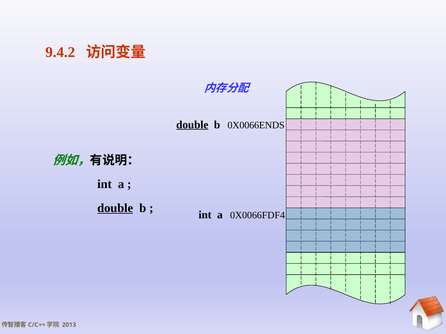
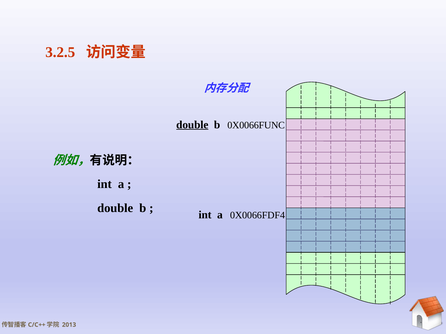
9.4.2: 9.4.2 -> 3.2.5 (60, 52)
0X0066ENDS: 0X0066ENDS -> 0X0066FUNC (256, 125)
double underline: present -> none (115, 208)
